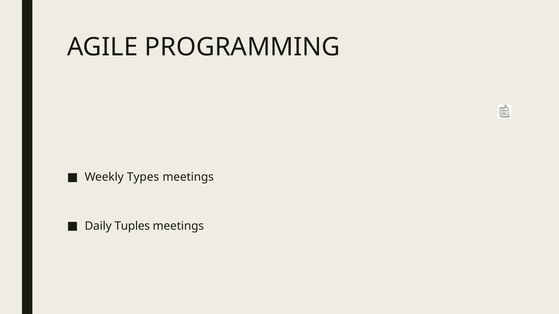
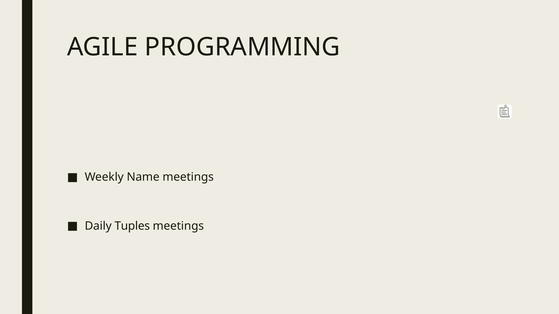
Types: Types -> Name (143, 177)
